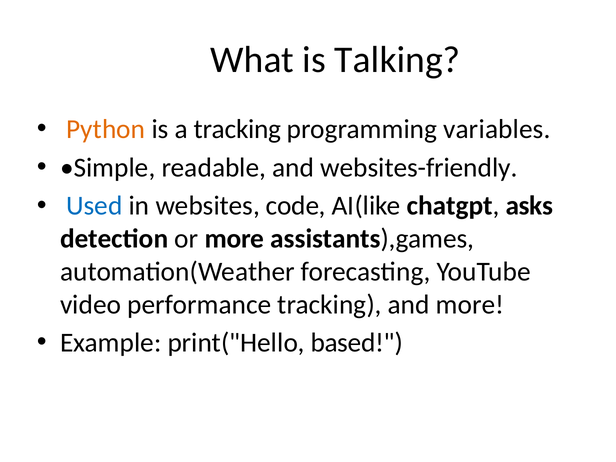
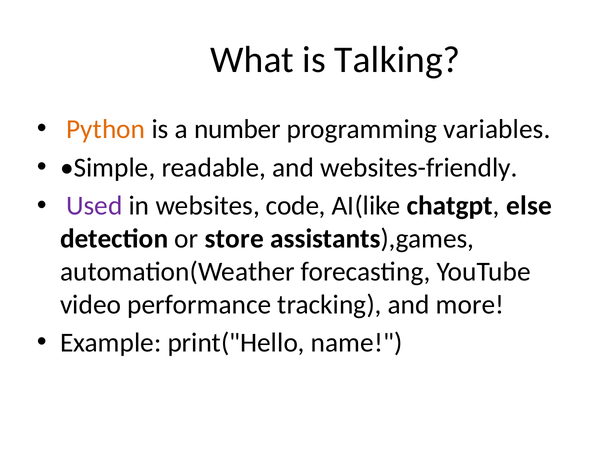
a tracking: tracking -> number (237, 129)
Used colour: blue -> purple (94, 206)
asks: asks -> else (529, 206)
or more: more -> store (234, 239)
based: based -> name (357, 343)
